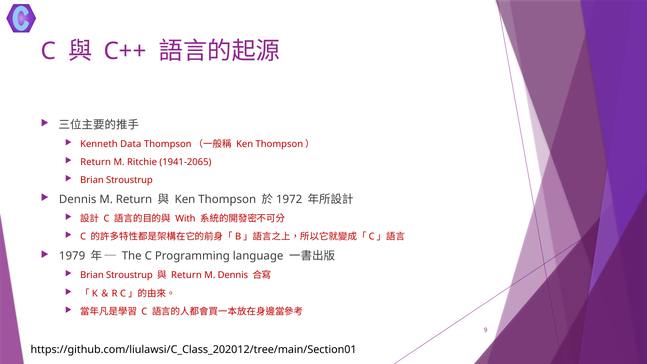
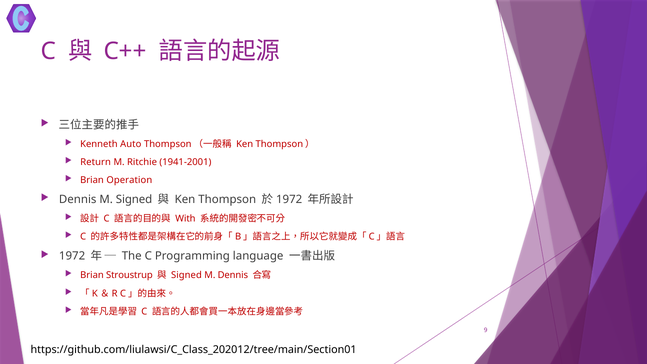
Data: Data -> Auto (131, 144)
1941-2065: 1941-2065 -> 1941-2001 (185, 162)
Stroustrup: Stroustrup -> Operation (129, 180)
M Return: Return -> Signed (134, 199)
1979: 1979 -> 1972 (72, 256)
Return: Return -> Signed (186, 275)
